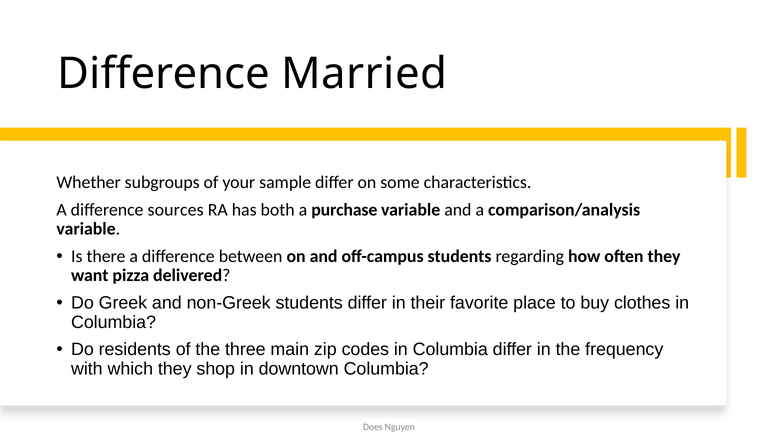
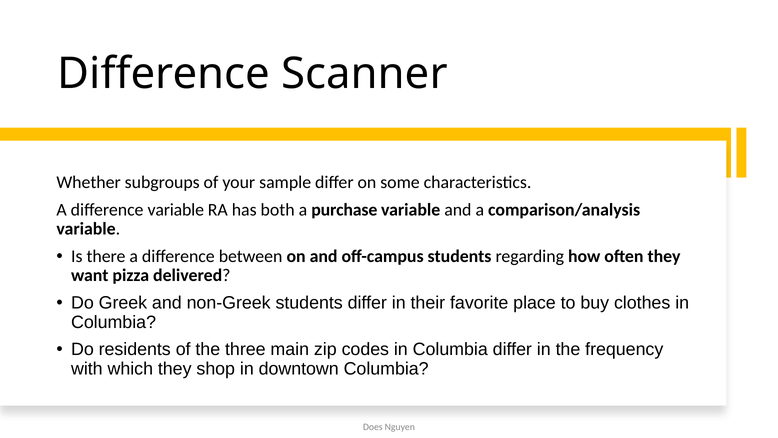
Married: Married -> Scanner (364, 74)
difference sources: sources -> variable (176, 210)
